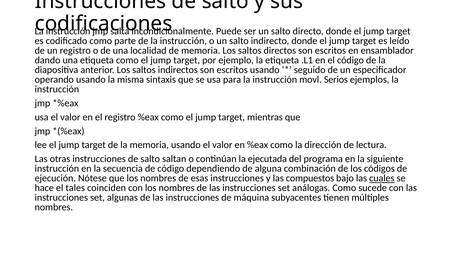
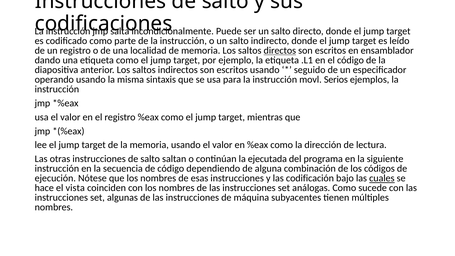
directos underline: none -> present (280, 51)
compuestos: compuestos -> codificación (310, 178)
tales: tales -> vista (75, 188)
